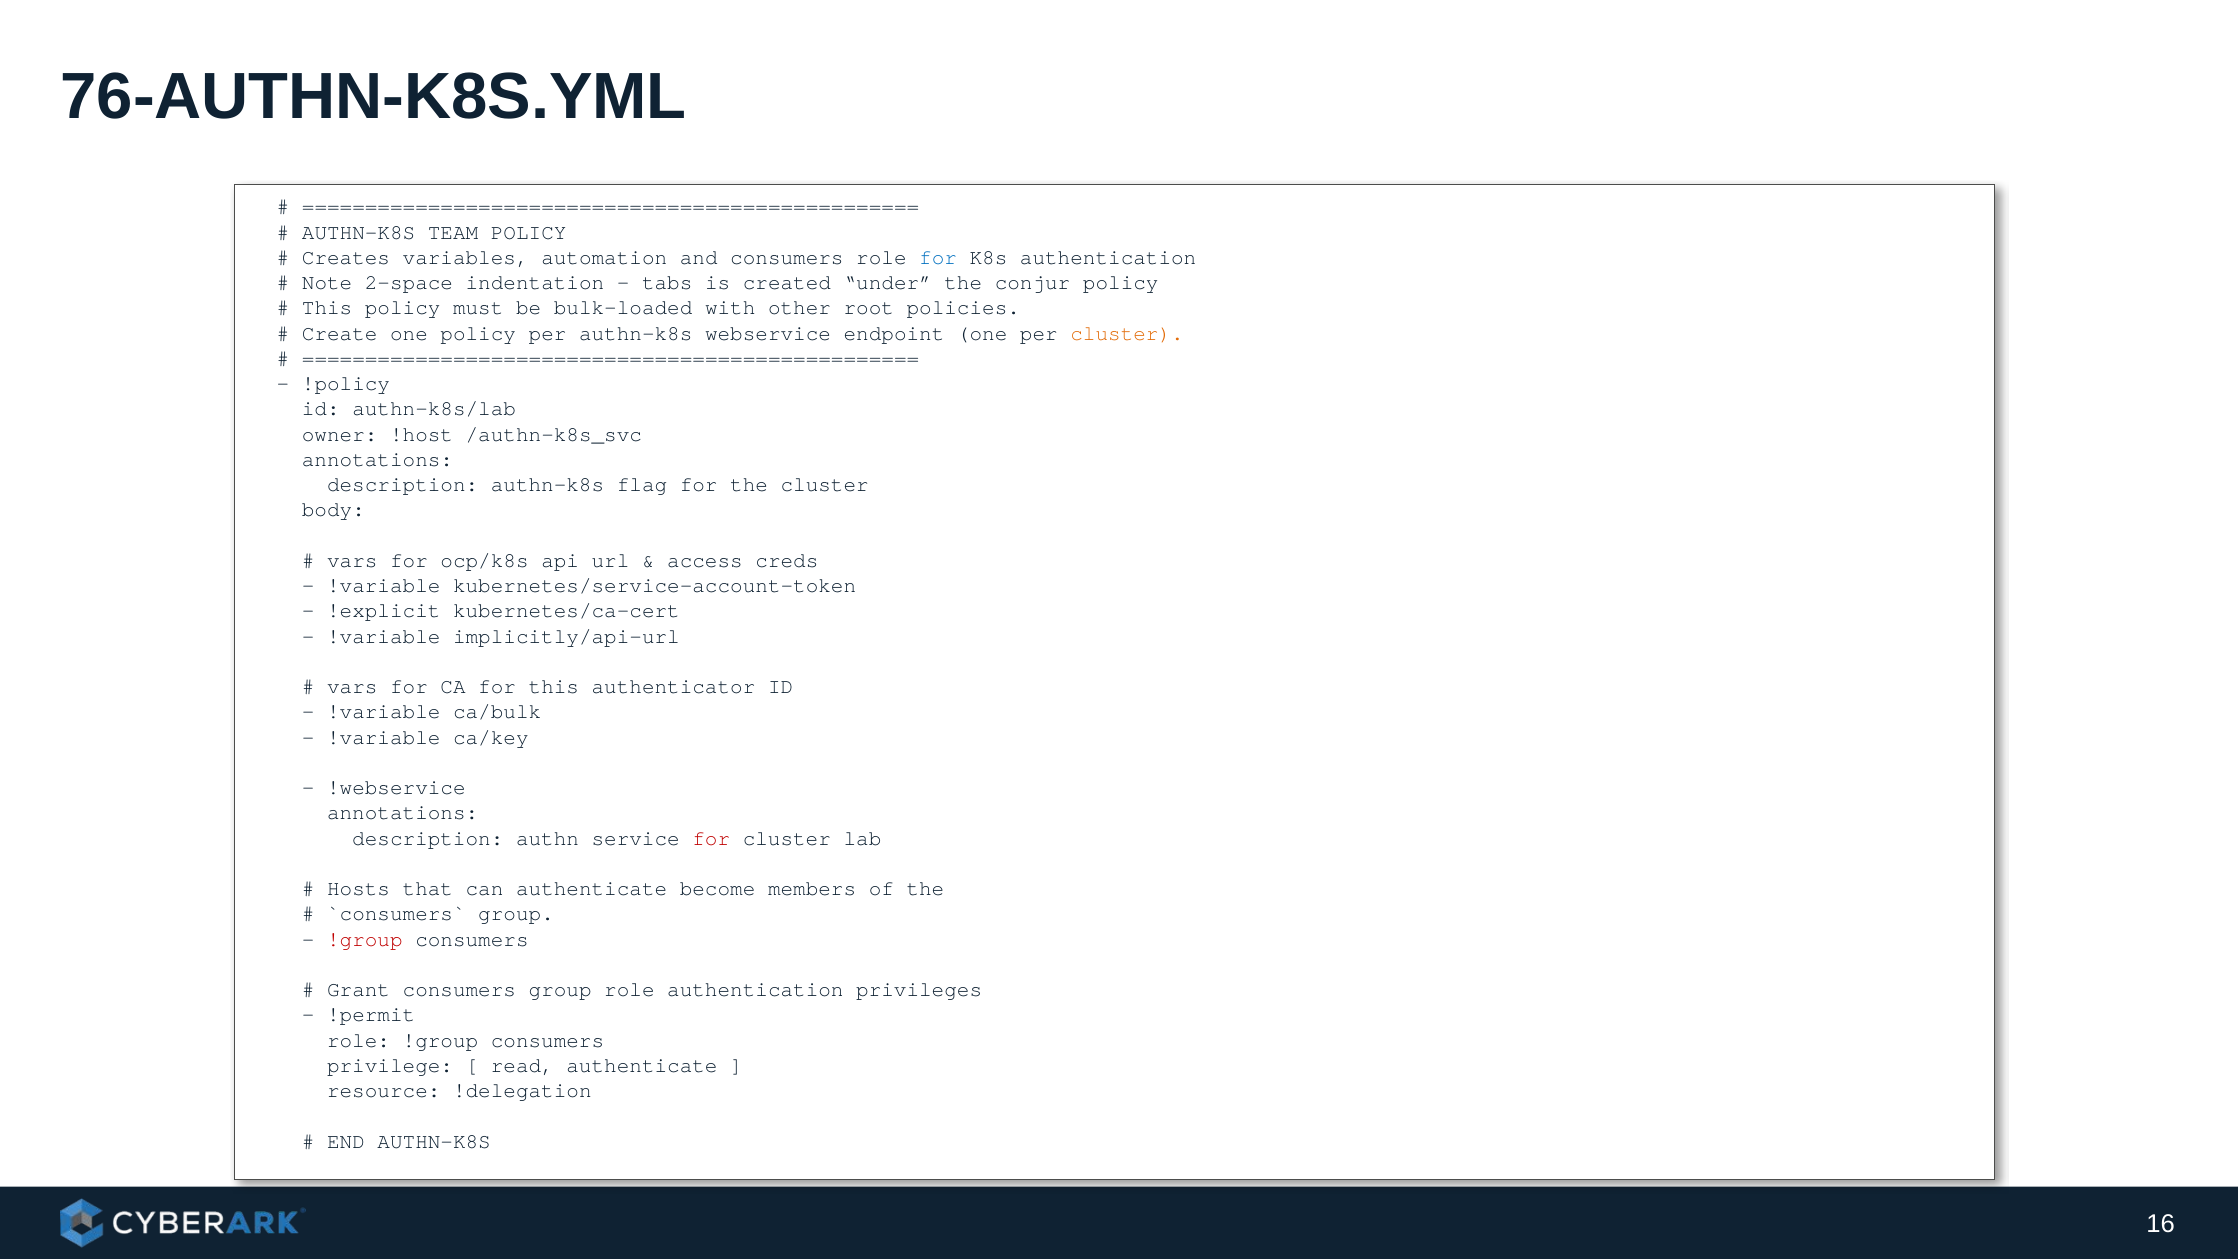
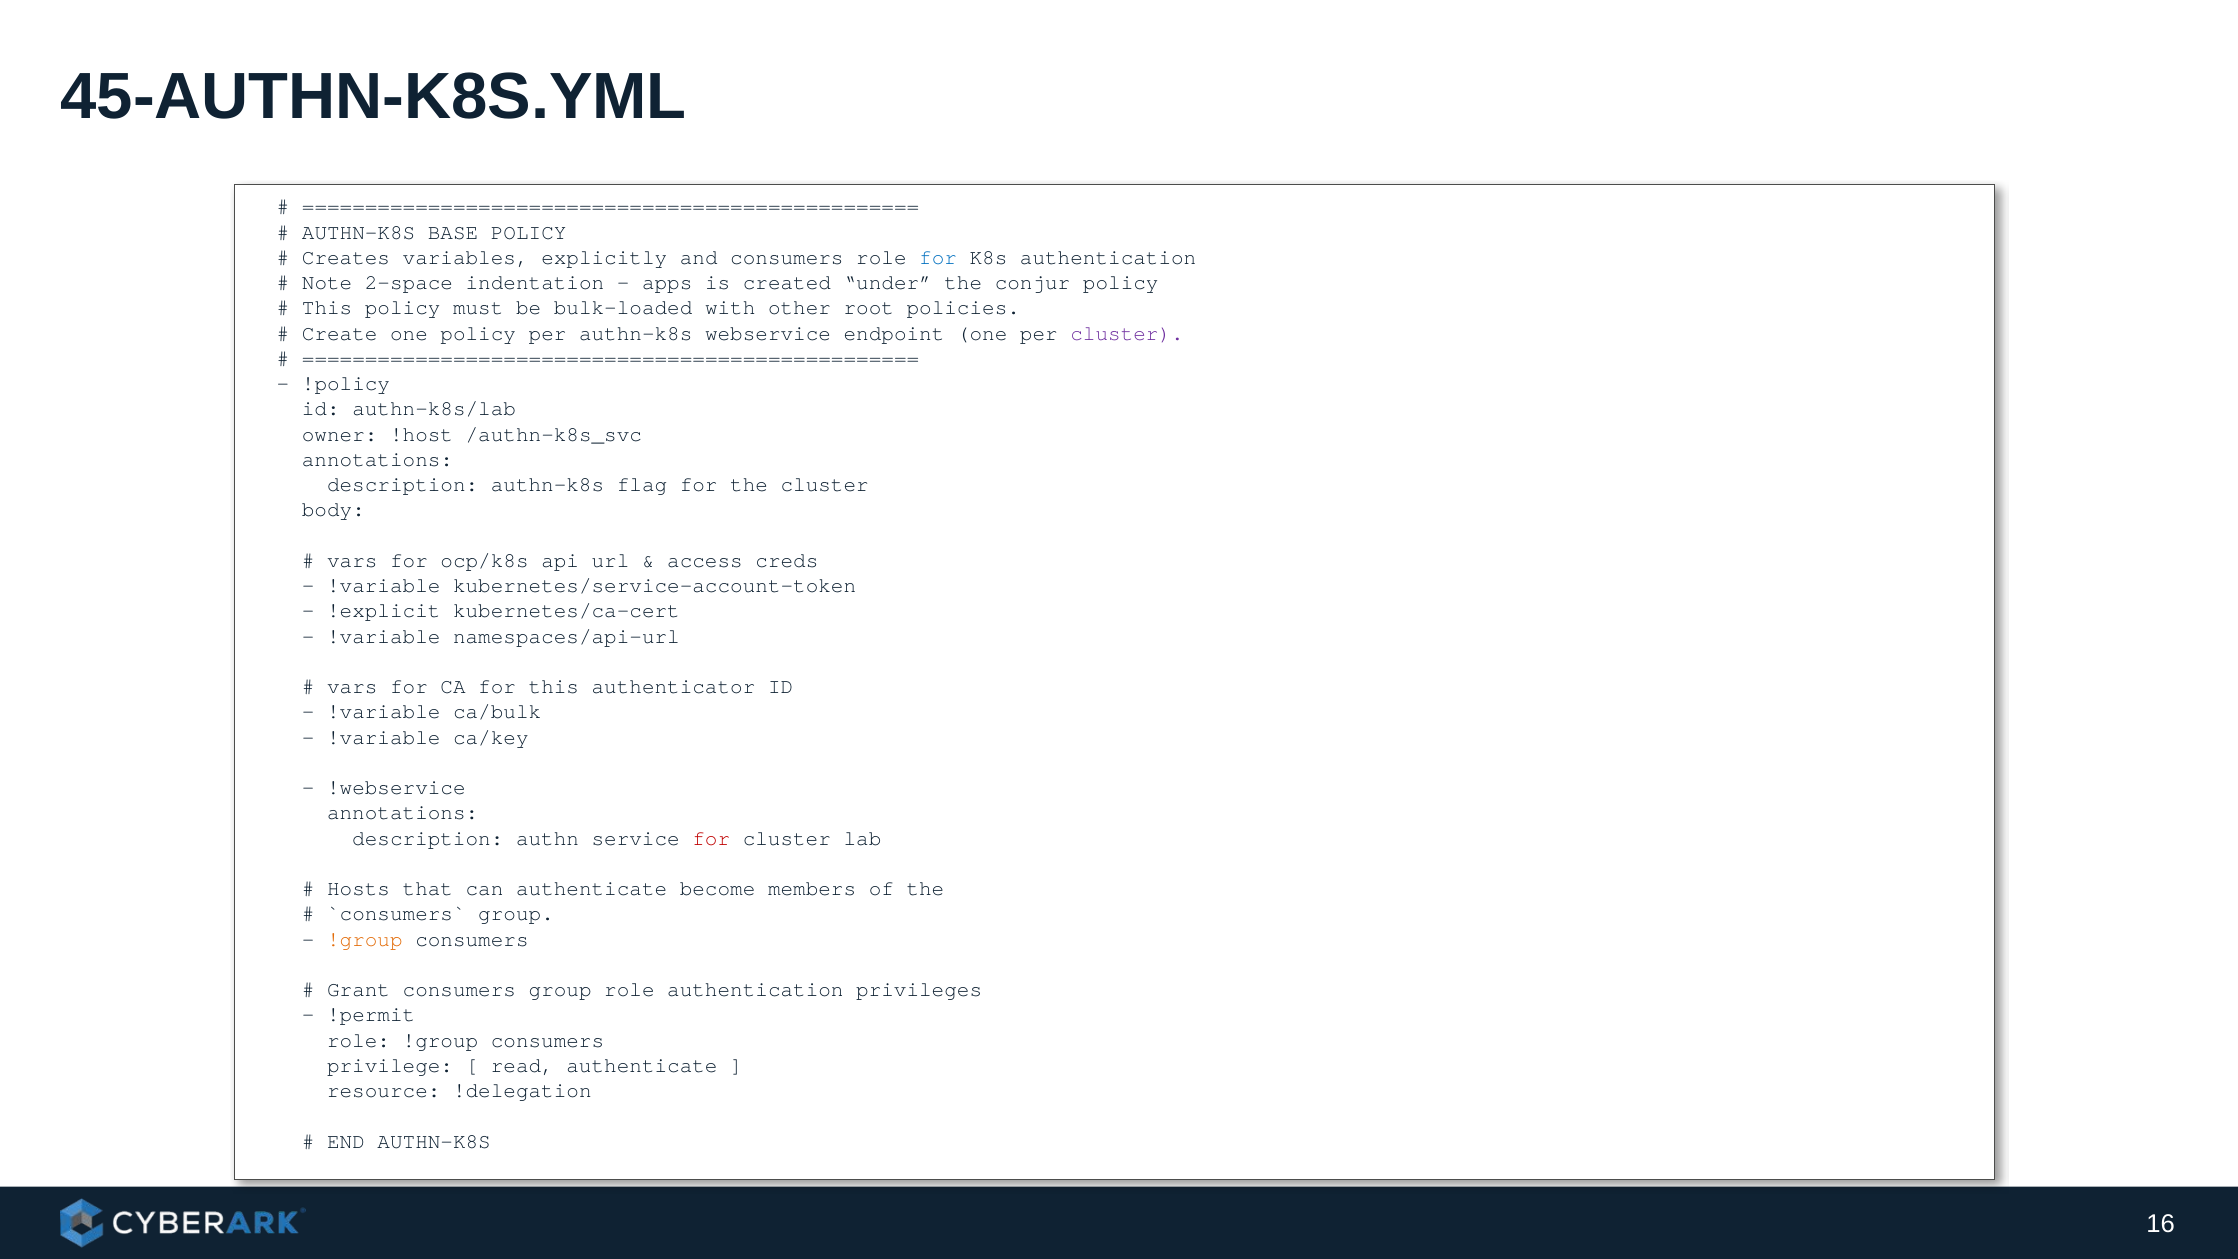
76-AUTHN-K8S.YML: 76-AUTHN-K8S.YML -> 45-AUTHN-K8S.YML (374, 97)
TEAM: TEAM -> BASE (453, 232)
automation: automation -> explicitly (604, 257)
tabs: tabs -> apps (667, 283)
cluster colour: orange -> purple (1127, 333)
implicitly/api-url: implicitly/api-url -> namespaces/api-url (566, 636)
!group colour: red -> orange (365, 939)
